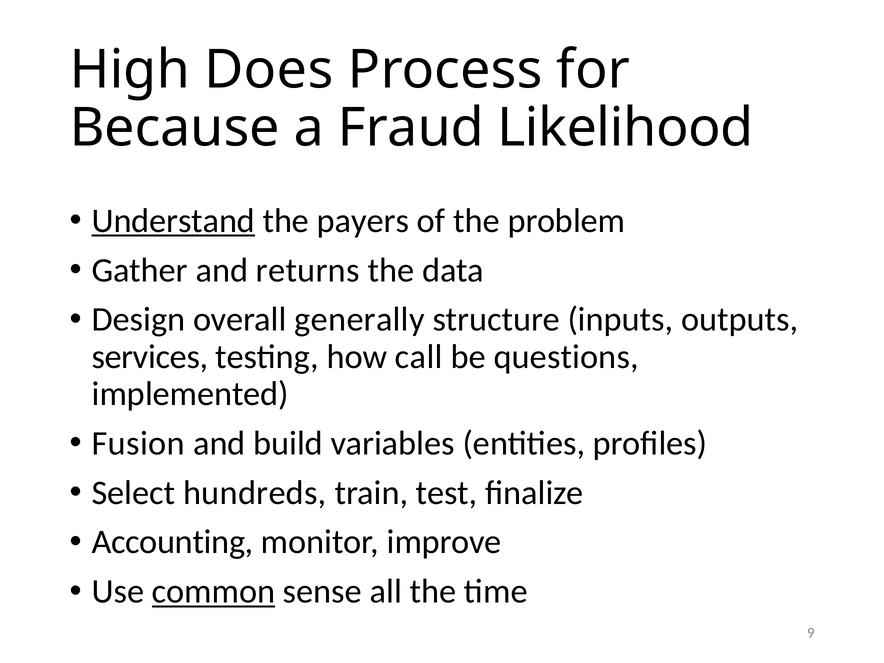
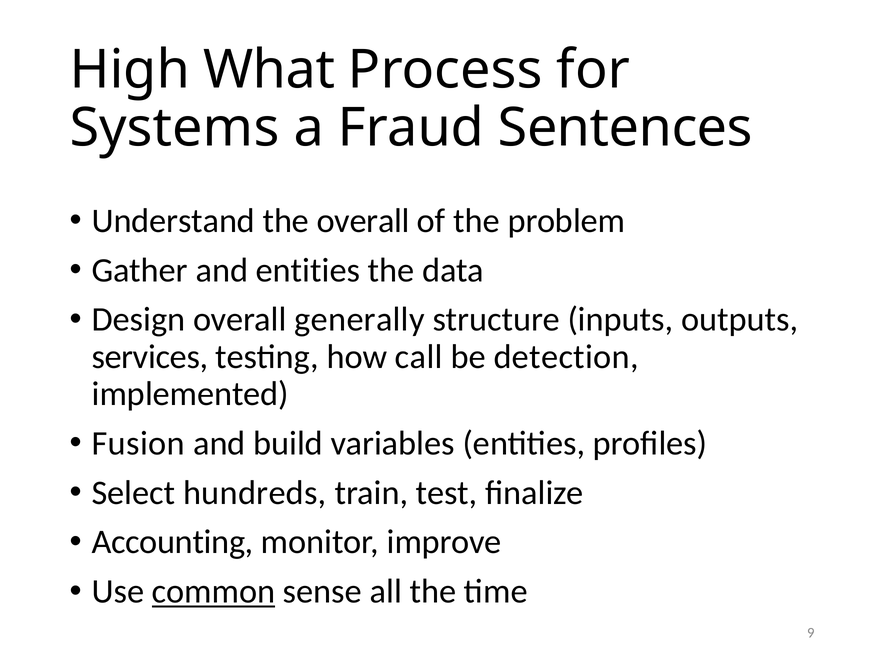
Does: Does -> What (269, 70)
Because: Because -> Systems (175, 128)
Likelihood: Likelihood -> Sentences (625, 128)
Understand underline: present -> none (173, 221)
the payers: payers -> overall (363, 221)
and returns: returns -> entities (308, 270)
questions: questions -> detection (566, 357)
